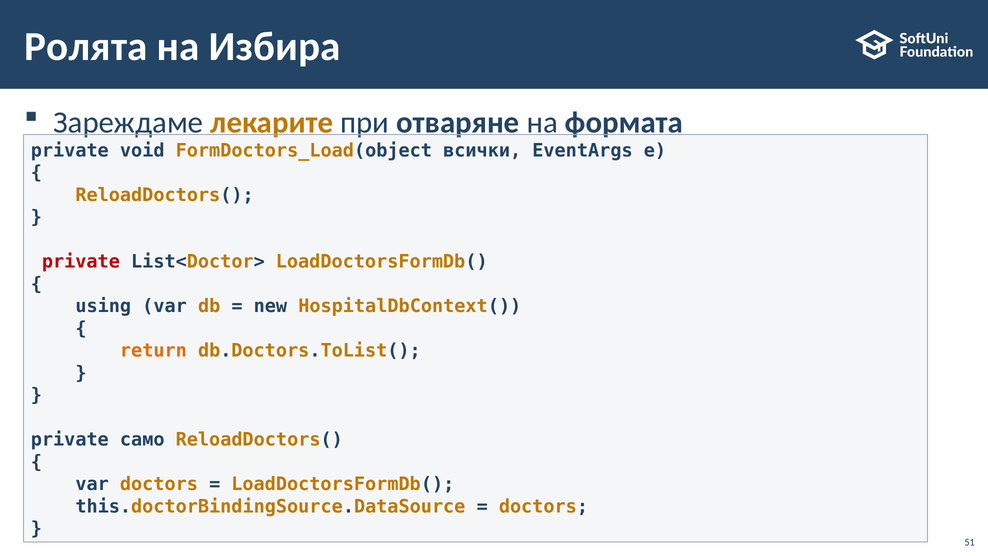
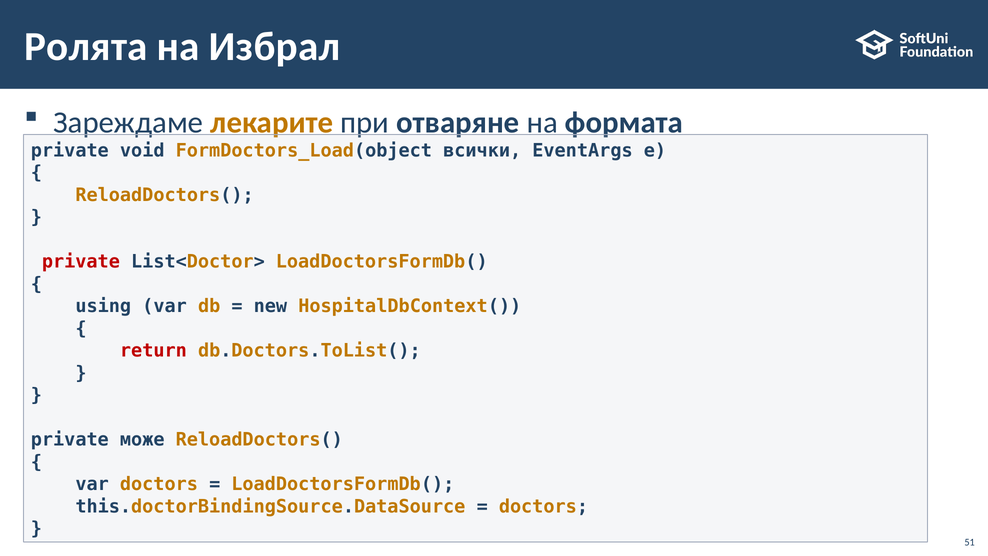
Избира: Избира -> Избрал (275, 47)
return colour: orange -> red (153, 351)
само: само -> може (142, 440)
